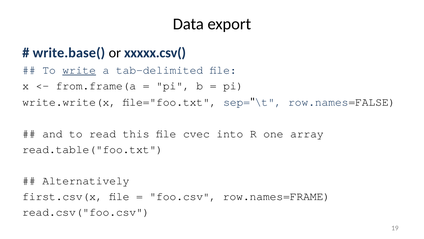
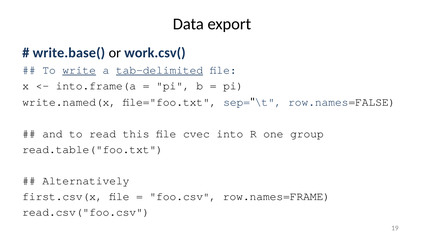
xxxxx.csv(: xxxxx.csv( -> work.csv( (155, 53)
tab-delimited underline: none -> present (160, 70)
from.frame(a: from.frame(a -> into.frame(a (96, 86)
write.write(x: write.write(x -> write.named(x (69, 102)
array: array -> group (307, 133)
